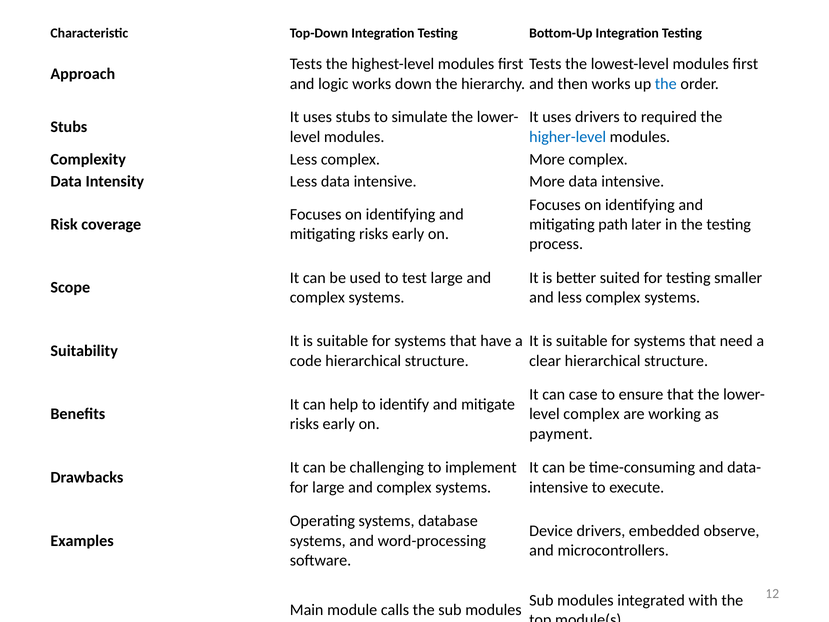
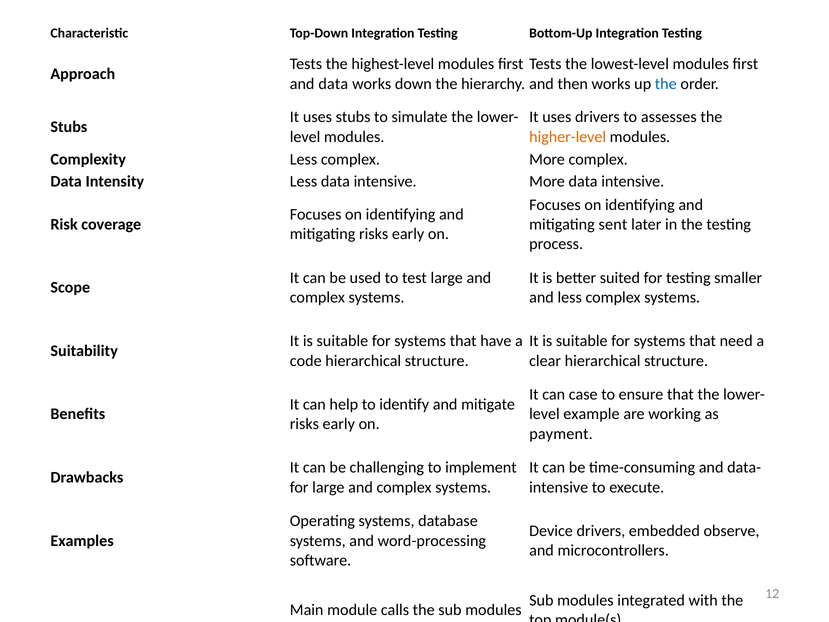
and logic: logic -> data (333, 84)
required: required -> assesses (669, 117)
higher-level colour: blue -> orange (568, 137)
path: path -> sent (613, 224)
complex: complex -> example (591, 414)
